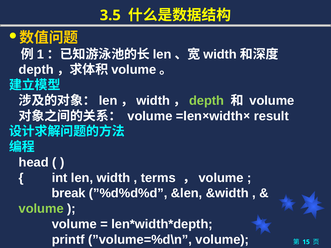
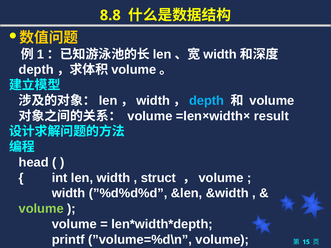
3.5: 3.5 -> 8.8 (110, 15)
depth colour: light green -> light blue (206, 101)
terms: terms -> struct (158, 178)
break: break -> width (69, 193)
